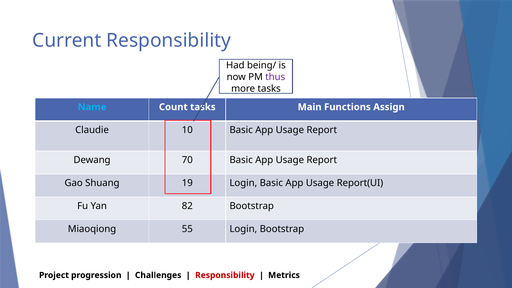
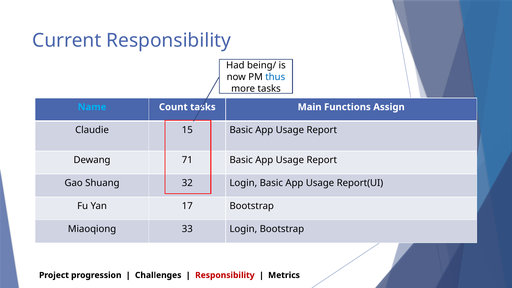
thus colour: purple -> blue (275, 77)
10: 10 -> 15 (187, 130)
70: 70 -> 71 (187, 160)
19: 19 -> 32 (187, 183)
82: 82 -> 17 (187, 206)
55: 55 -> 33 (187, 229)
